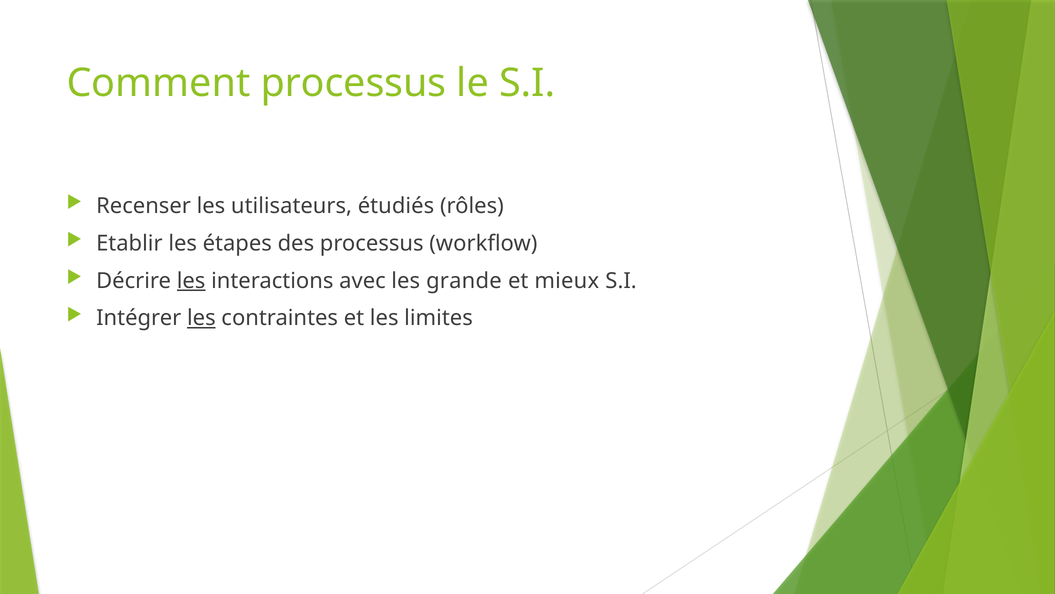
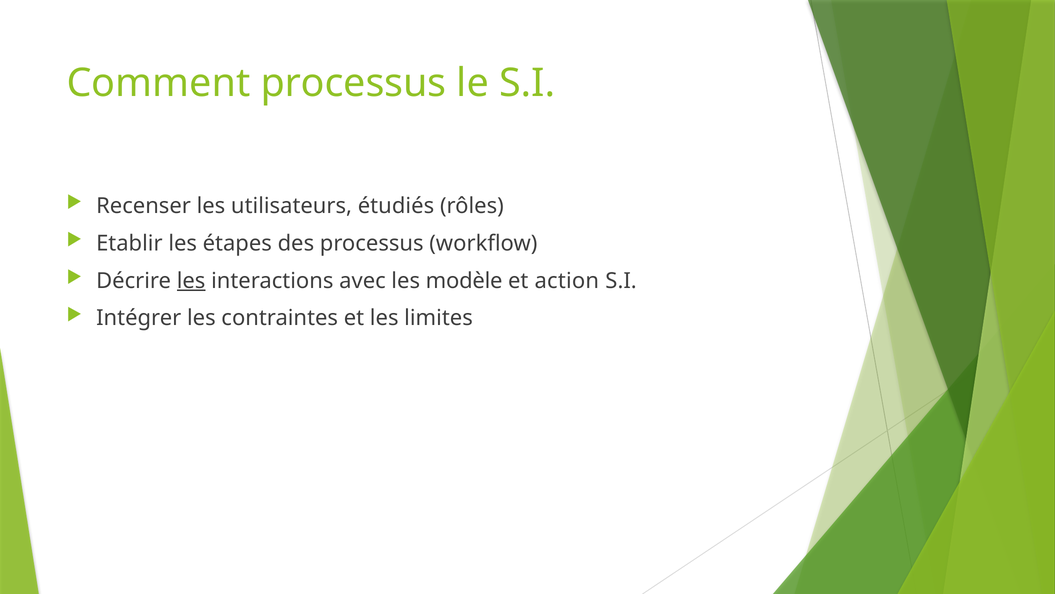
grande: grande -> modèle (464, 281)
mieux: mieux -> action (567, 281)
les underline: present -> none (201, 318)
